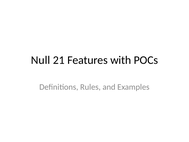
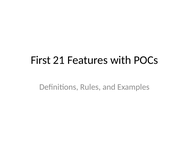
Null: Null -> First (41, 60)
